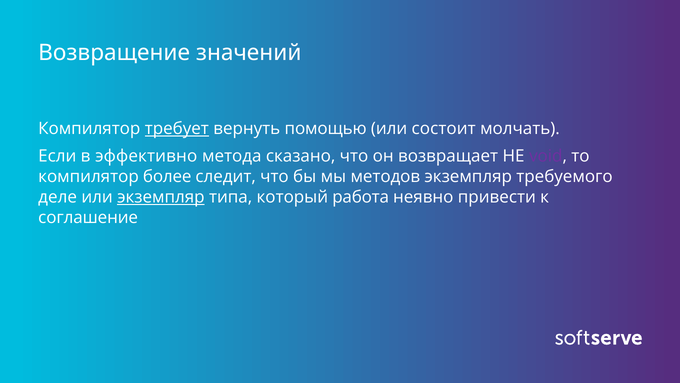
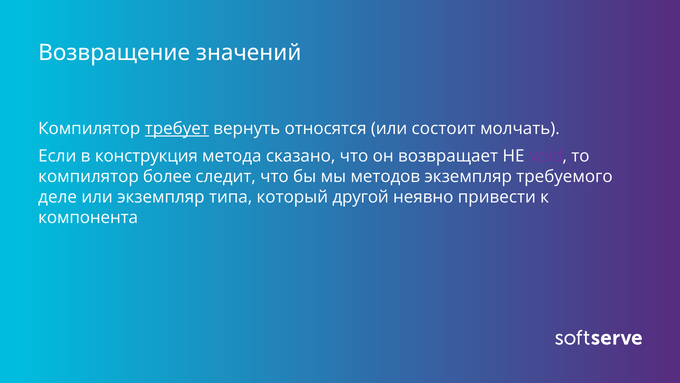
помощью: помощью -> относятся (326, 129)
эффективно: эффективно -> конструкция (146, 156)
экземпляр underline: present -> none (161, 197)
работа: работа -> другой (361, 197)
соглашение: соглашение -> компонента (88, 217)
